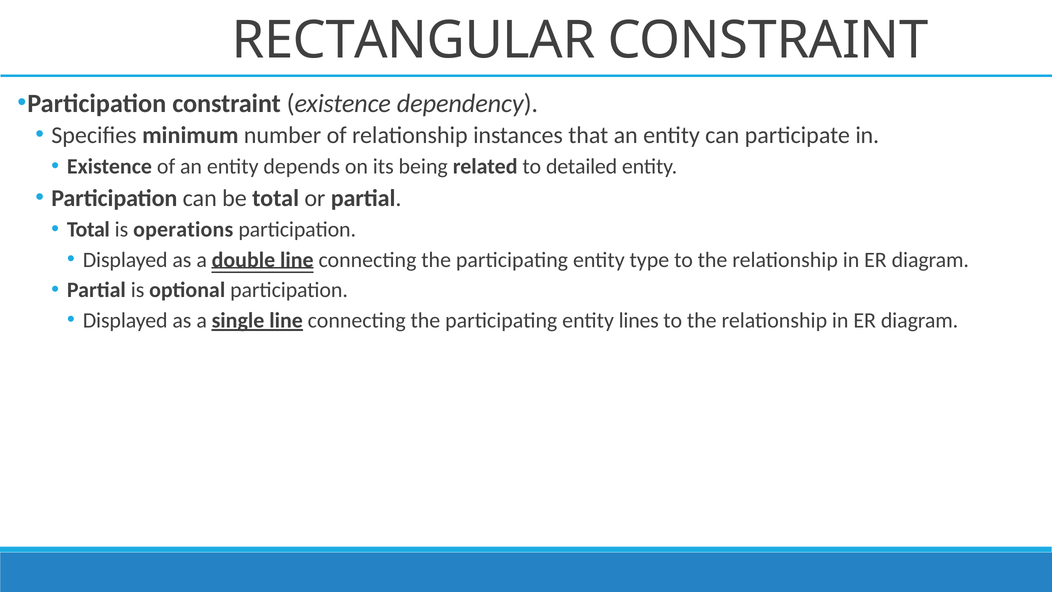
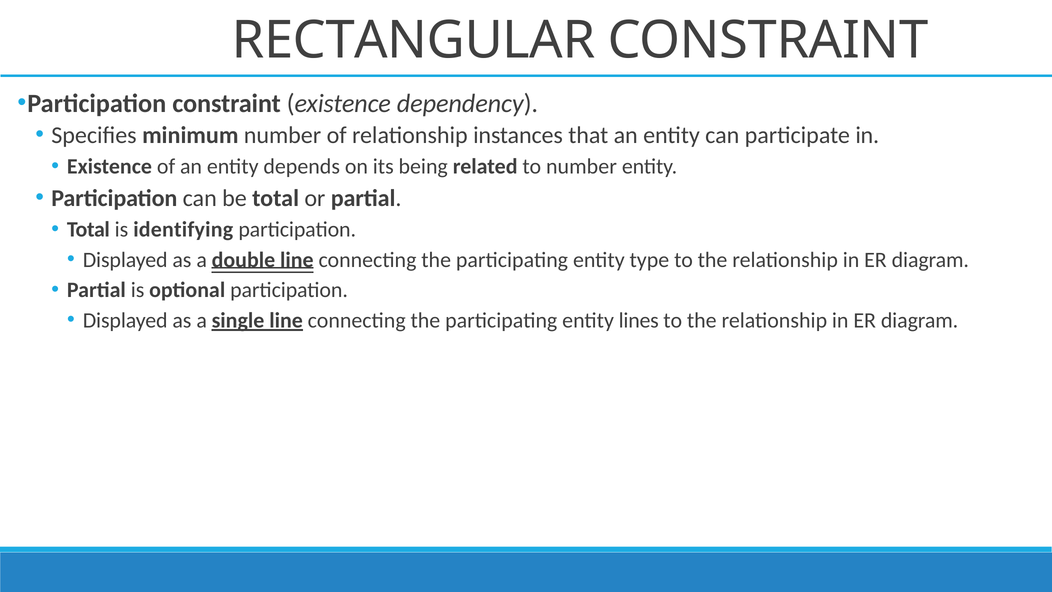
to detailed: detailed -> number (581, 167)
operations: operations -> identifying (183, 230)
